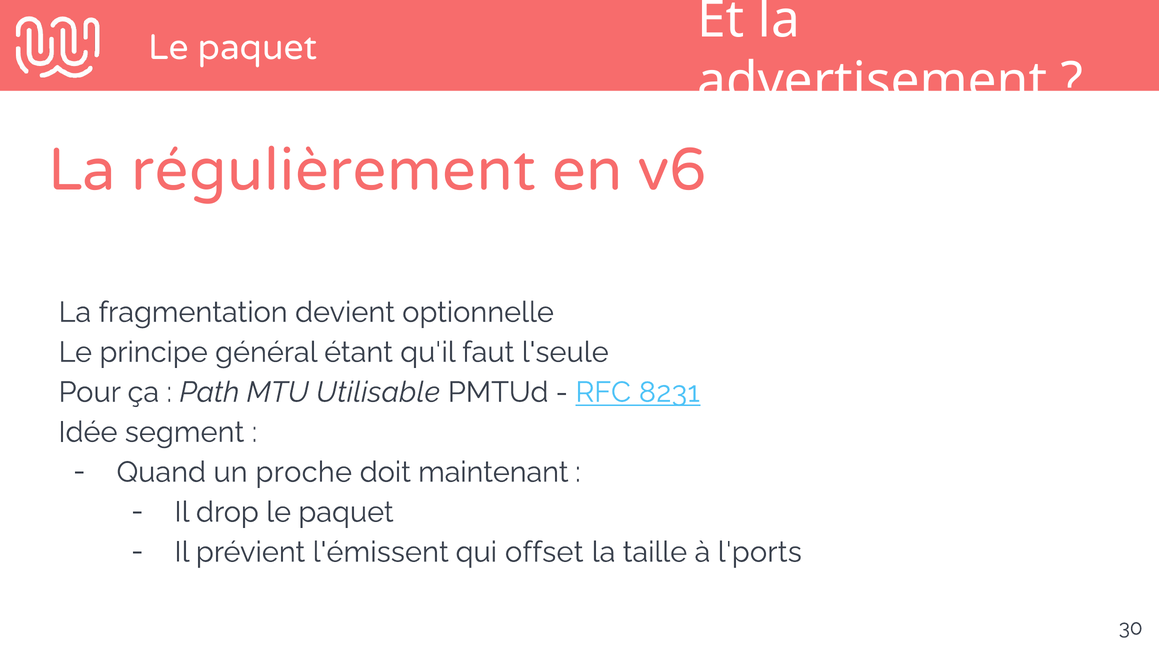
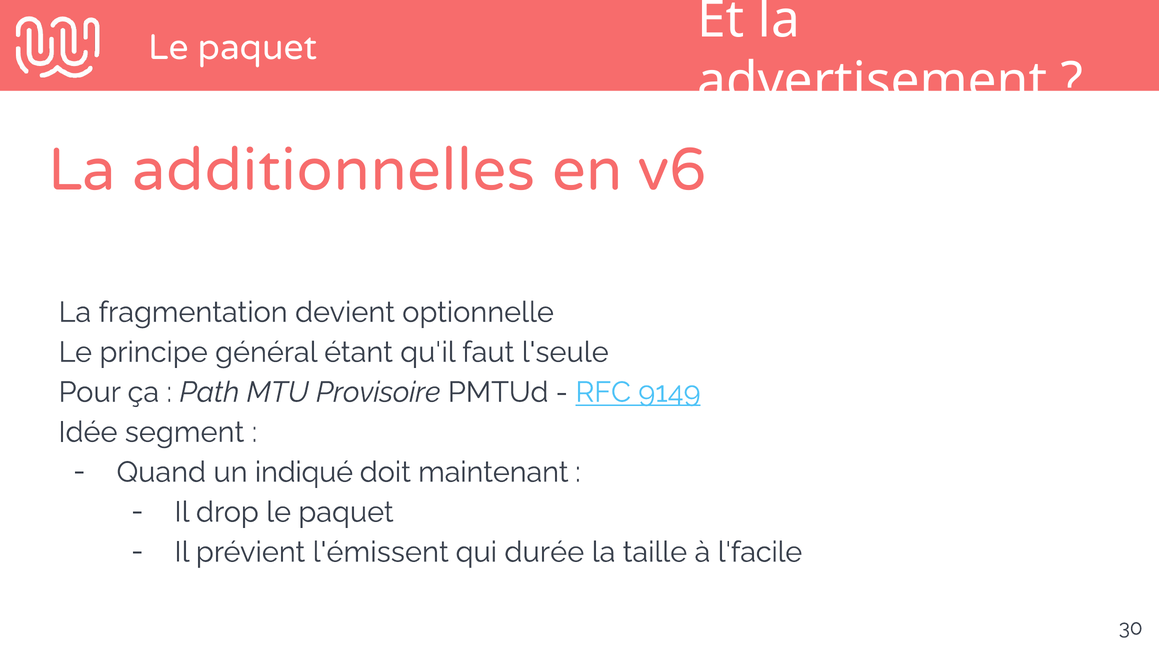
régulièrement: régulièrement -> additionnelles (334, 170)
Utilisable: Utilisable -> Provisoire (378, 392)
8231: 8231 -> 9149 (669, 392)
proche: proche -> indiqué (304, 472)
offset: offset -> durée (544, 552)
l'ports: l'ports -> l'facile (760, 552)
